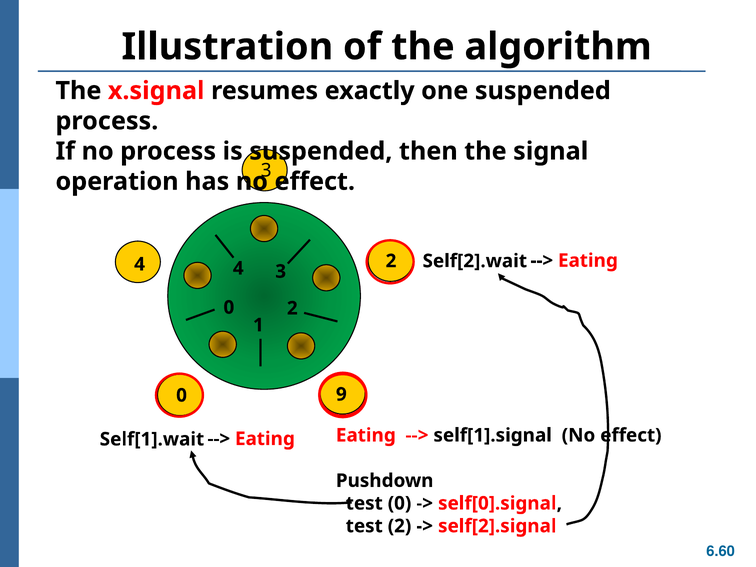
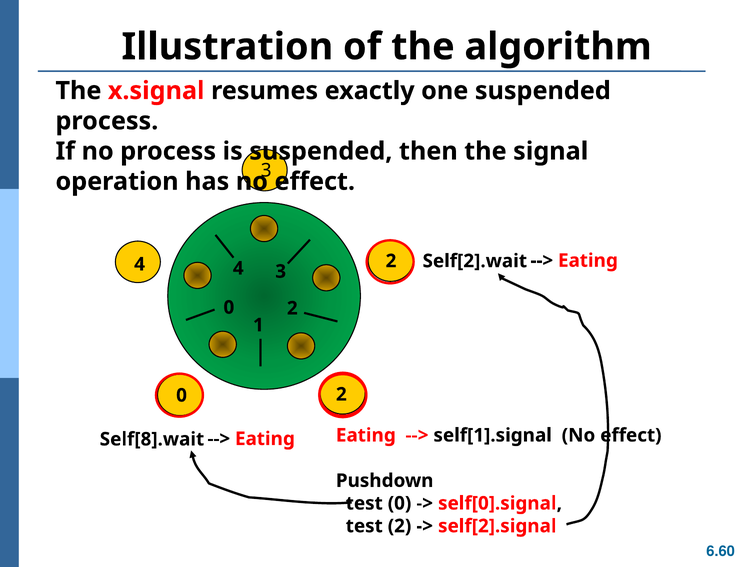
0 9: 9 -> 2 (341, 394)
Self[1].wait: Self[1].wait -> Self[8].wait (152, 439)
